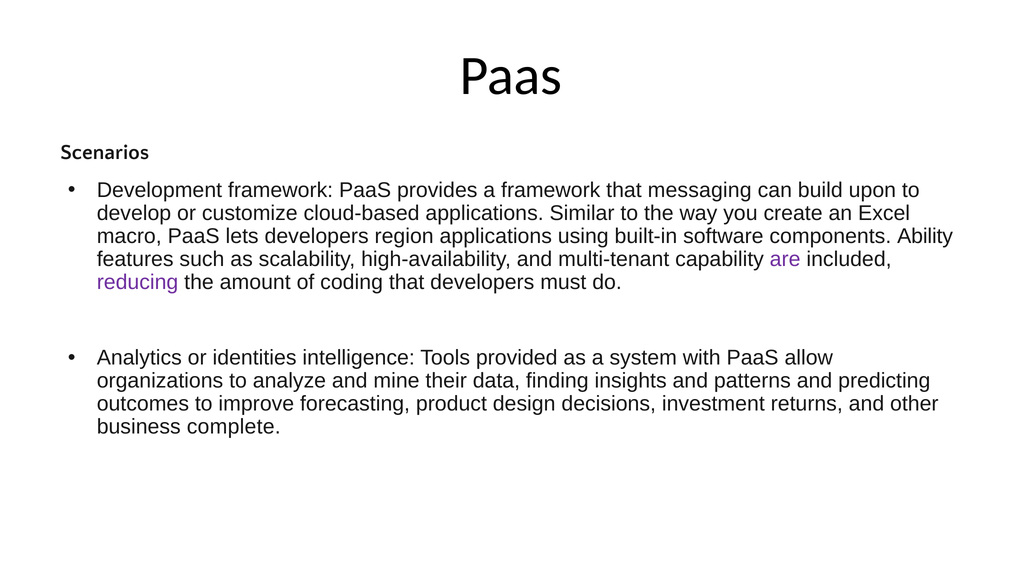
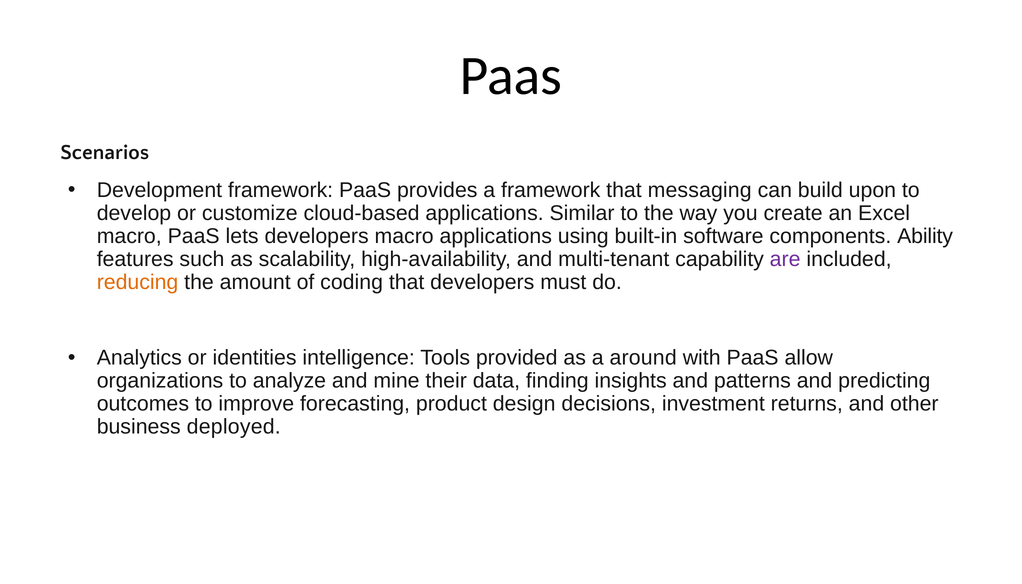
developers region: region -> macro (404, 236)
reducing colour: purple -> orange (138, 282)
system: system -> around (643, 358)
complete: complete -> deployed (234, 427)
